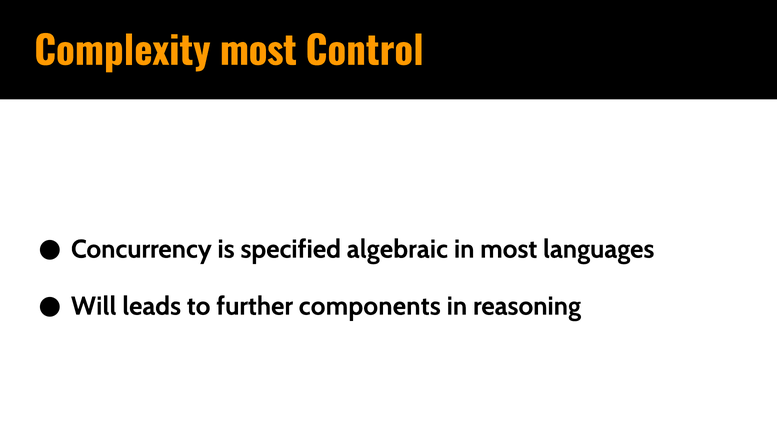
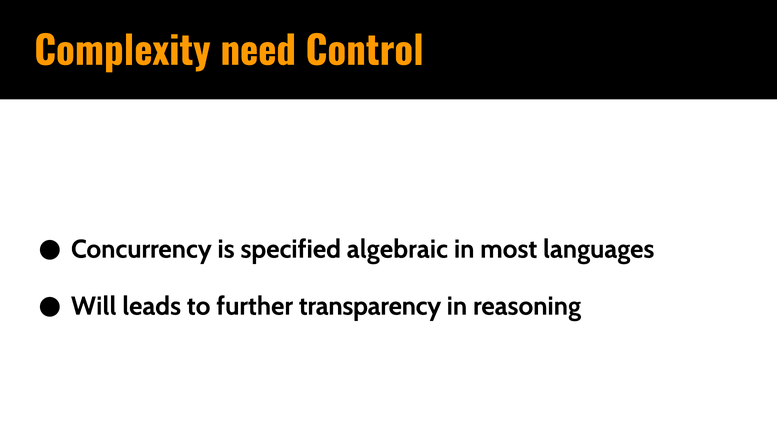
Complexity most: most -> need (258, 52)
components: components -> transparency (370, 306)
